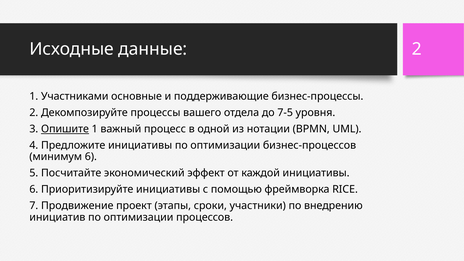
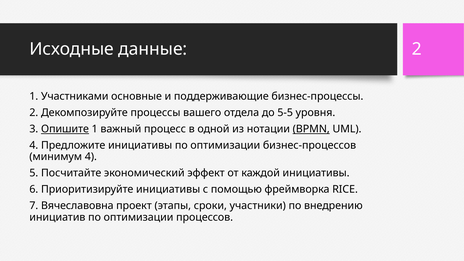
7-5: 7-5 -> 5-5 (285, 113)
BPMN underline: none -> present (311, 129)
минимум 6: 6 -> 4 (91, 157)
Продвижение: Продвижение -> Вячеславовна (77, 206)
